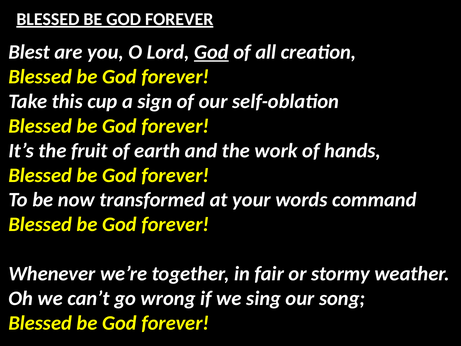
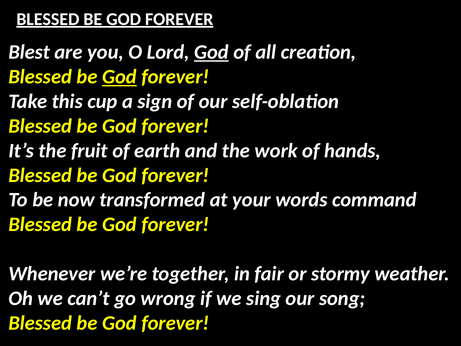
God underline: none -> present (119, 77)
